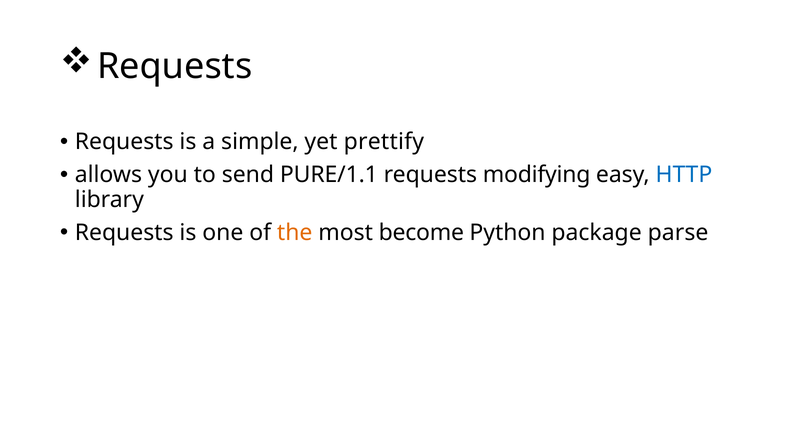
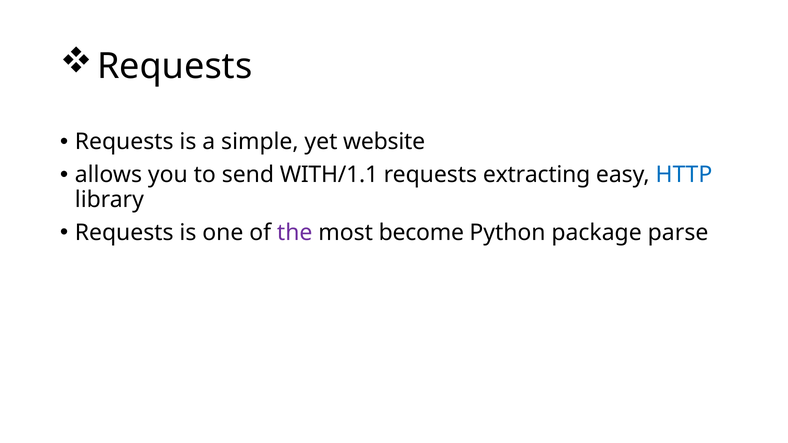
prettify: prettify -> website (384, 142)
PURE/1.1: PURE/1.1 -> WITH/1.1 (329, 175)
modifying: modifying -> extracting (537, 175)
the colour: orange -> purple (295, 233)
